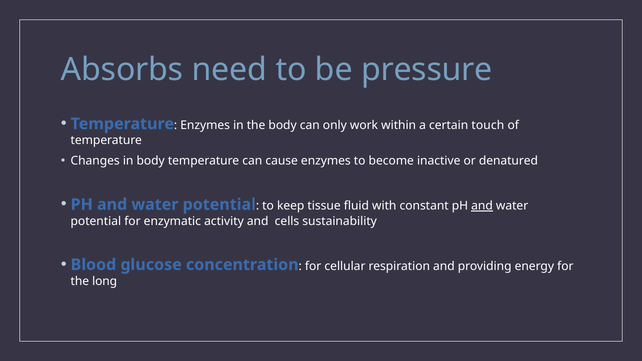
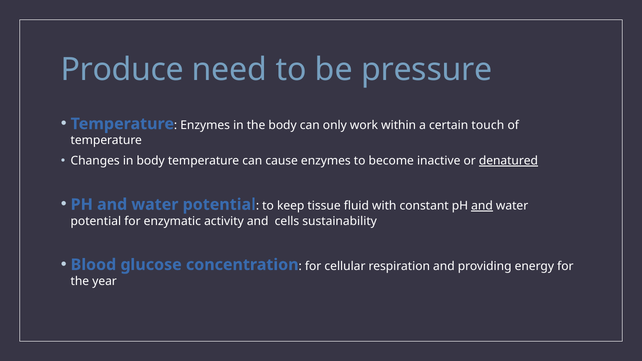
Absorbs: Absorbs -> Produce (122, 70)
denatured underline: none -> present (508, 161)
long: long -> year (105, 281)
